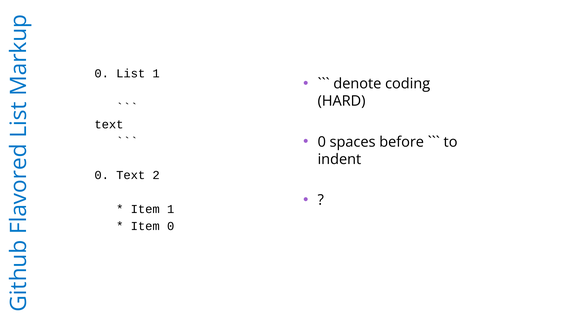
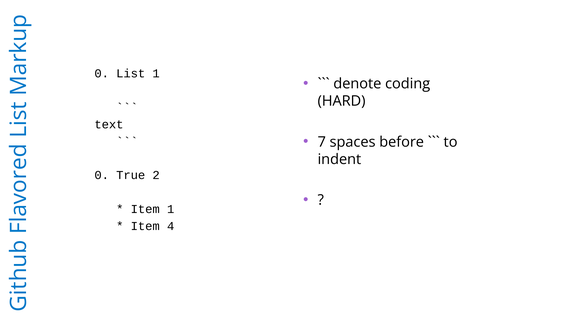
0: 0 -> 7 (322, 142)
0 Text: Text -> True (131, 175)
Item 0: 0 -> 4 (171, 226)
